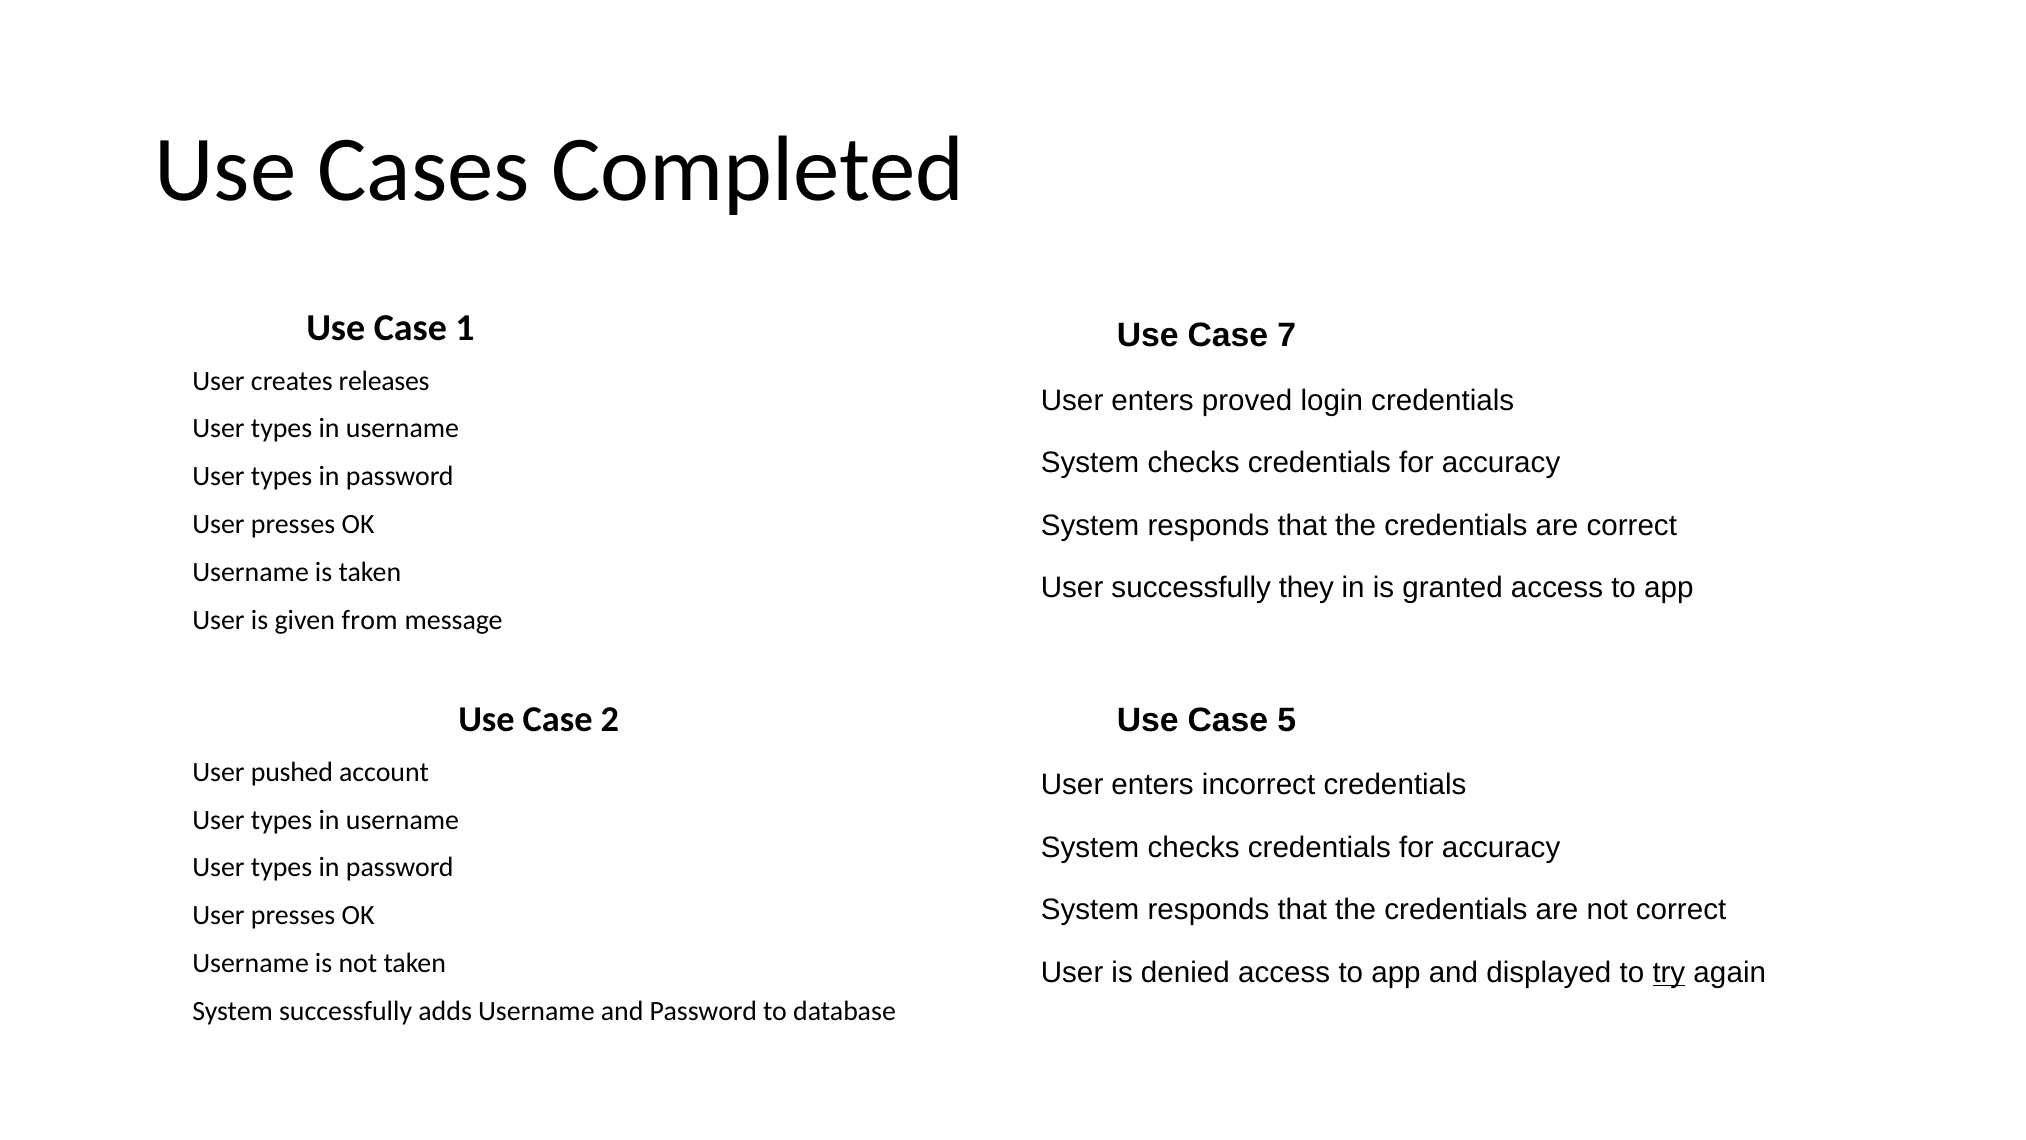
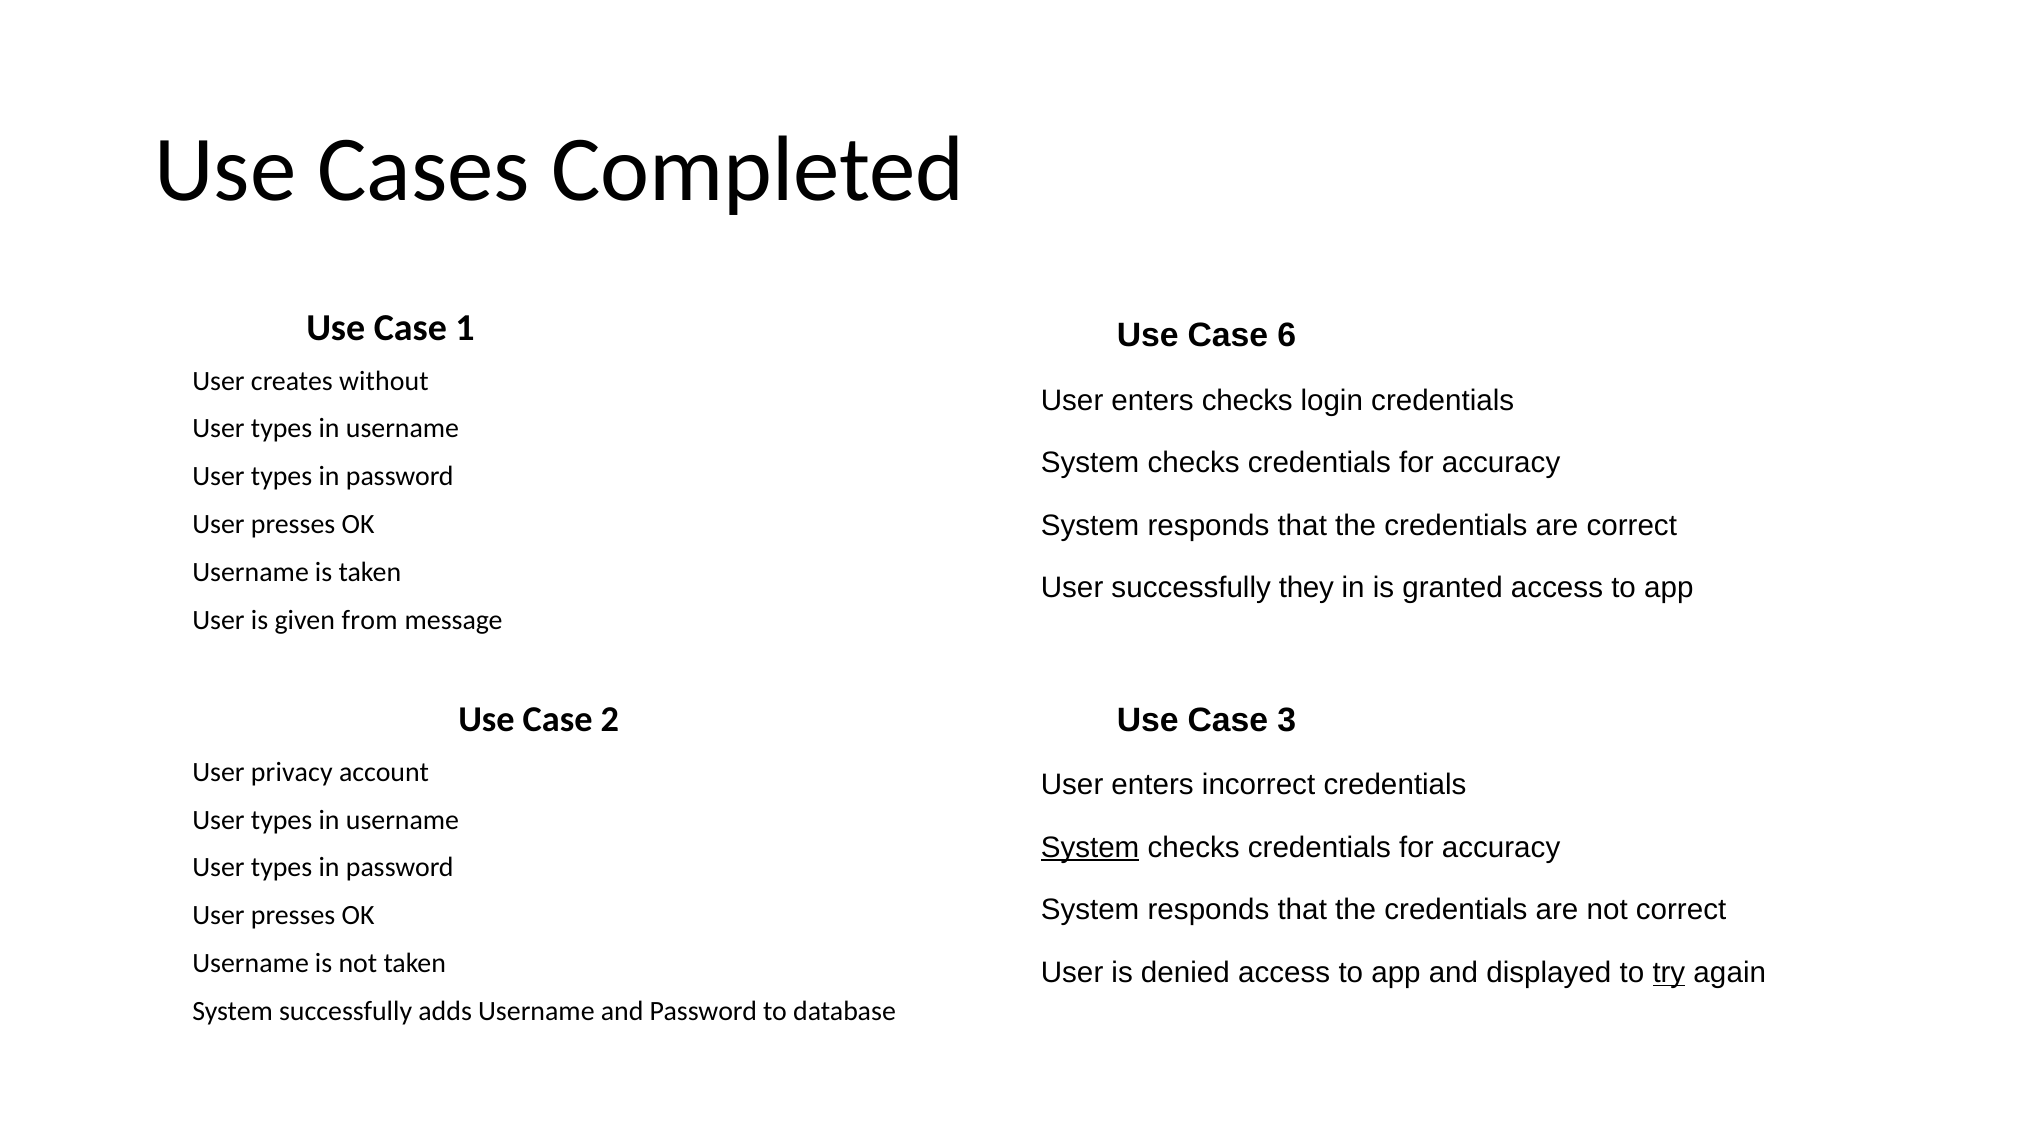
7: 7 -> 6 (1287, 336)
releases: releases -> without (384, 381)
enters proved: proved -> checks (1247, 400)
5: 5 -> 3 (1287, 720)
pushed: pushed -> privacy (292, 772)
System underline: none -> present (1090, 847)
